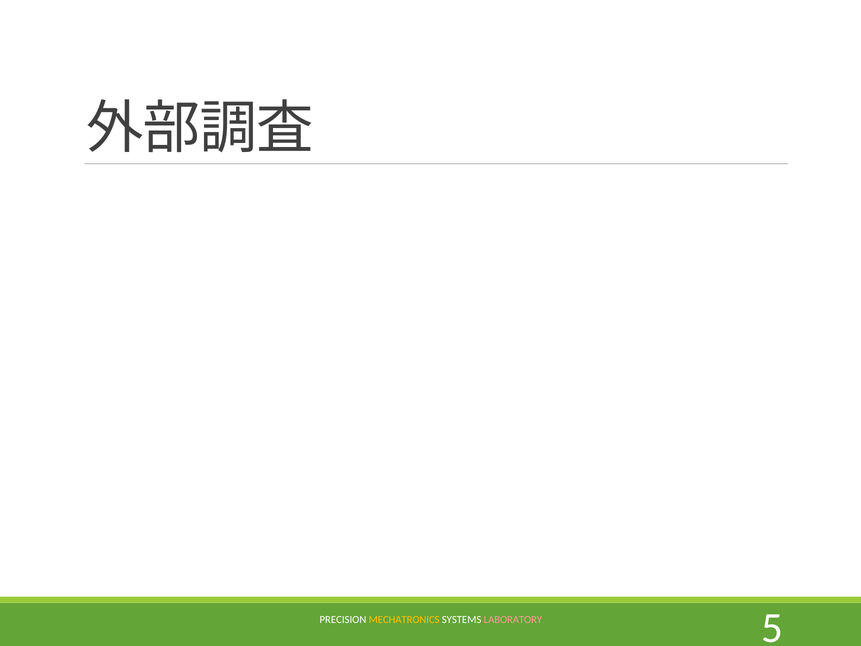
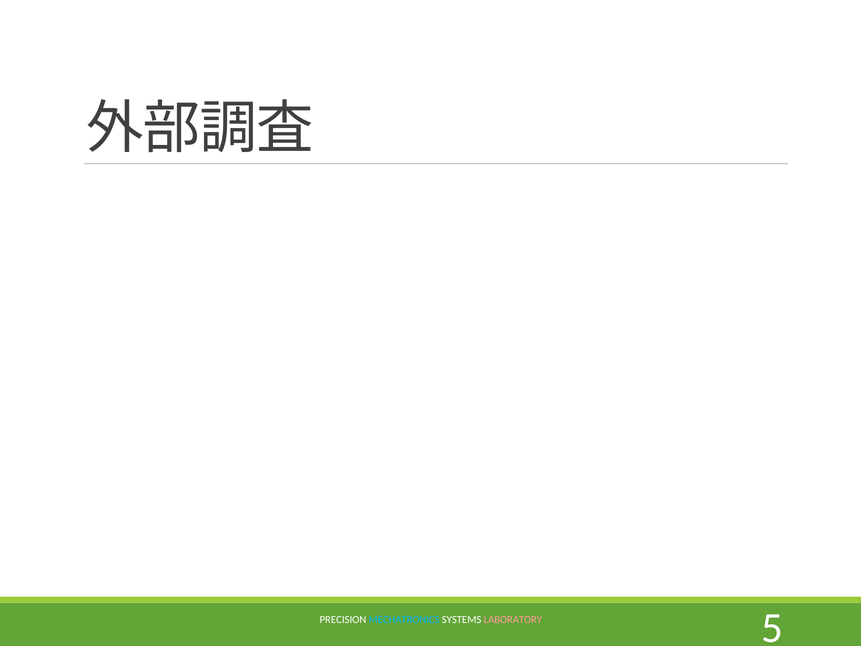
MECHATRONICS colour: yellow -> light blue (404, 620)
